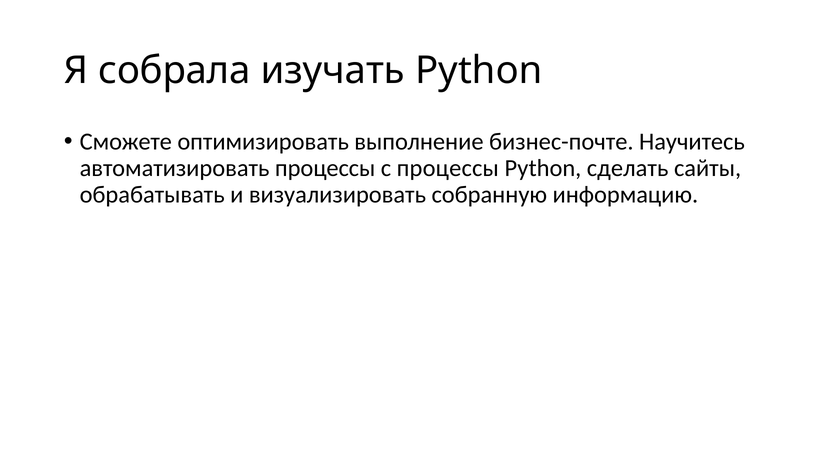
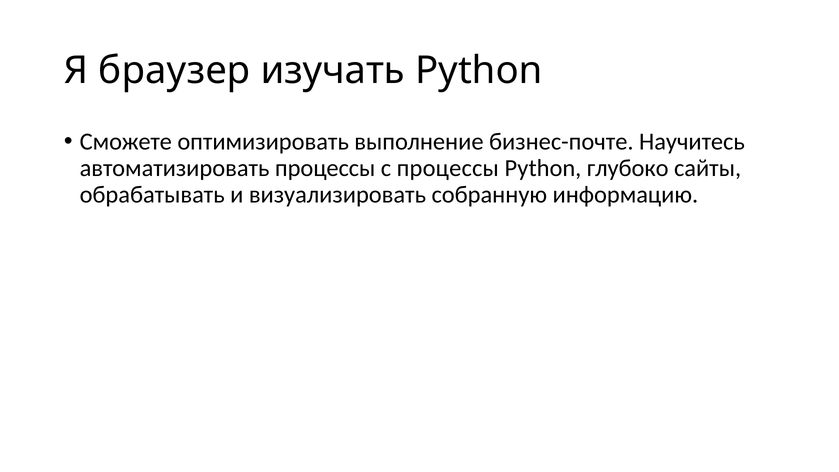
собрала: собрала -> браузер (174, 70)
сделать: сделать -> глубоко (628, 168)
